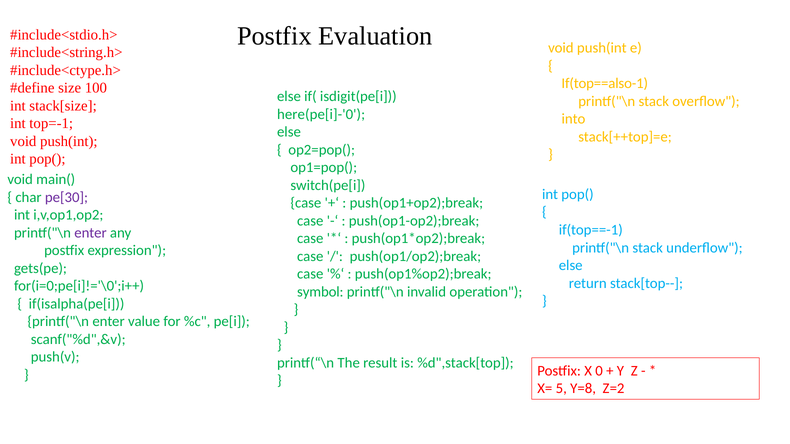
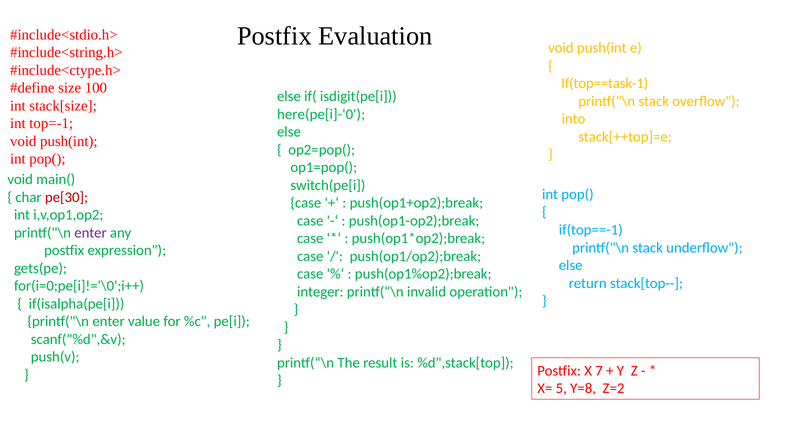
If(top==also-1: If(top==also-1 -> If(top==task-1 (605, 83)
pe[30 colour: purple -> red (67, 197)
symbol: symbol -> integer (320, 292)
0: 0 -> 7 (599, 371)
